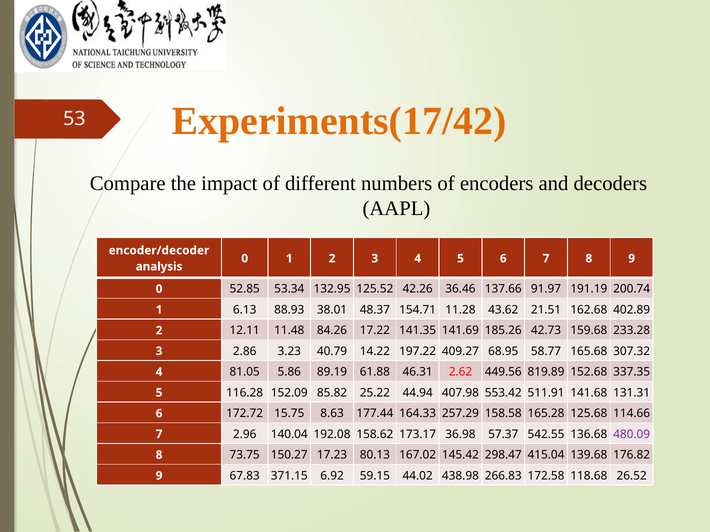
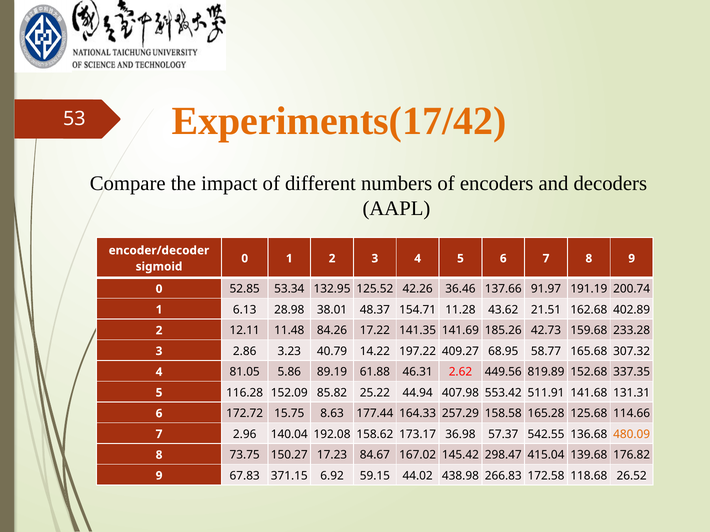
analysis: analysis -> sigmoid (159, 267)
88.93: 88.93 -> 28.98 (289, 310)
480.09 colour: purple -> orange (632, 435)
80.13: 80.13 -> 84.67 (375, 455)
